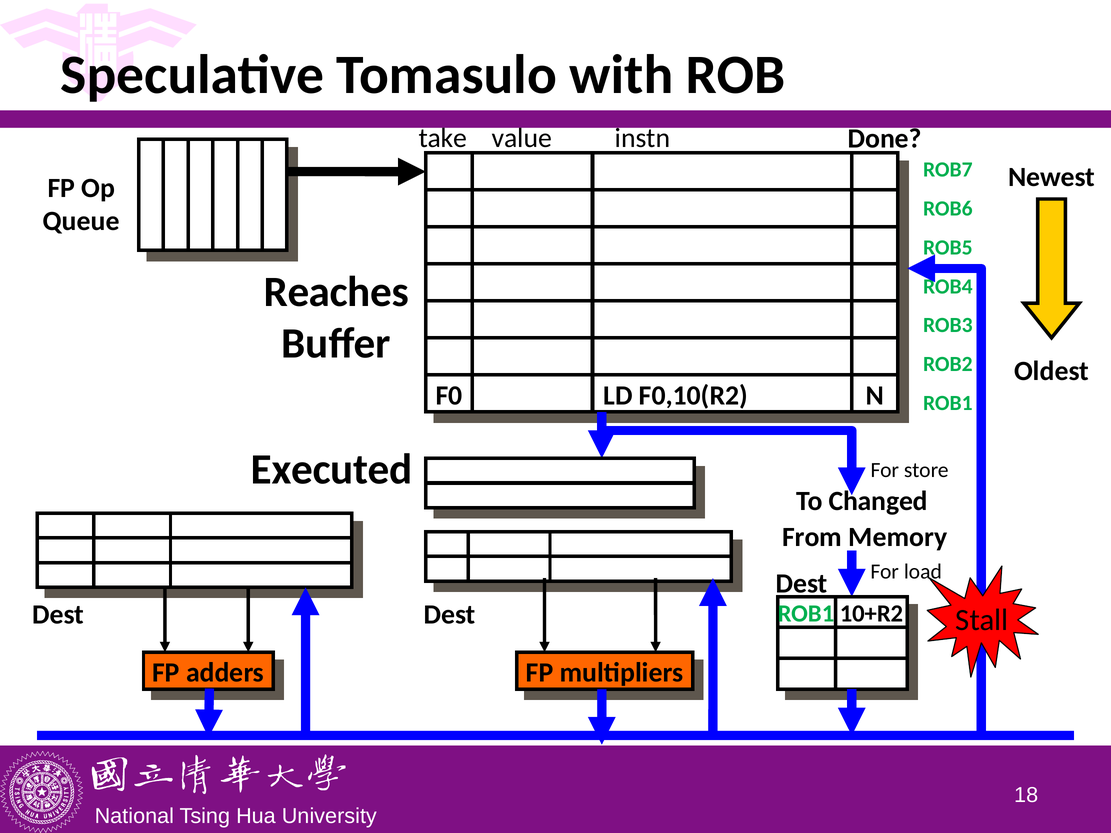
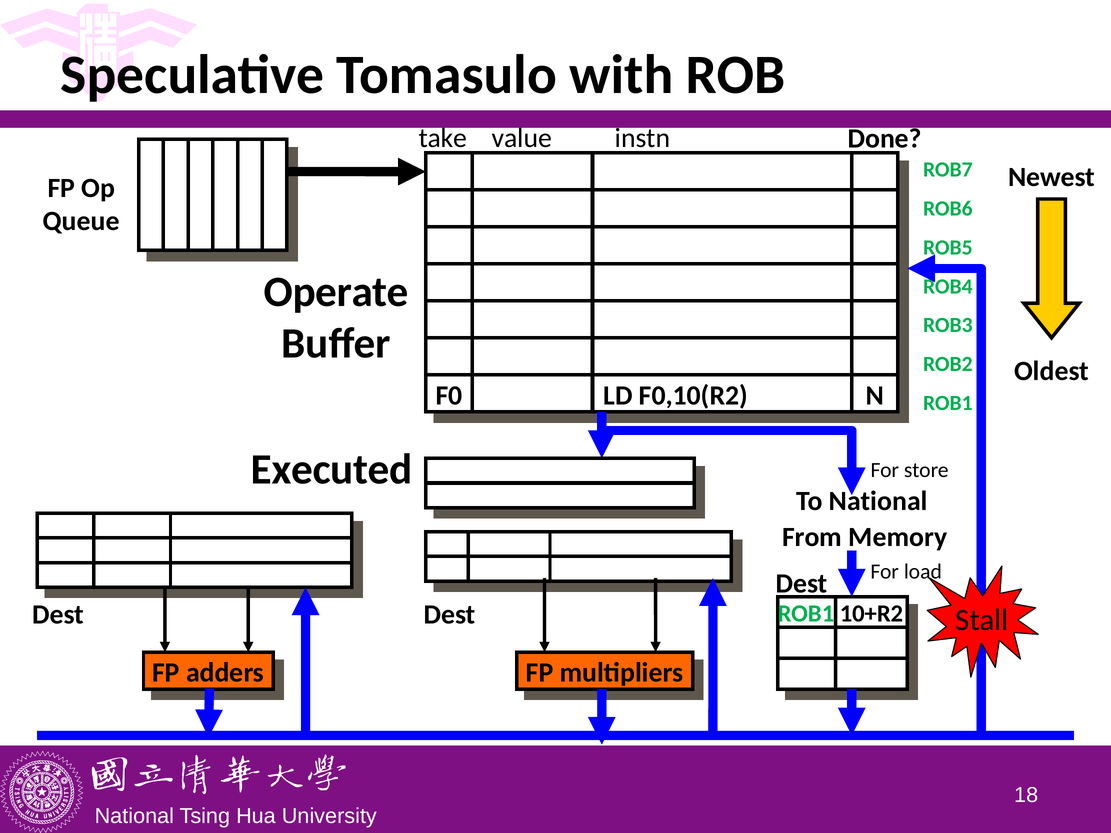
Reaches: Reaches -> Operate (336, 292)
To Changed: Changed -> National (878, 501)
